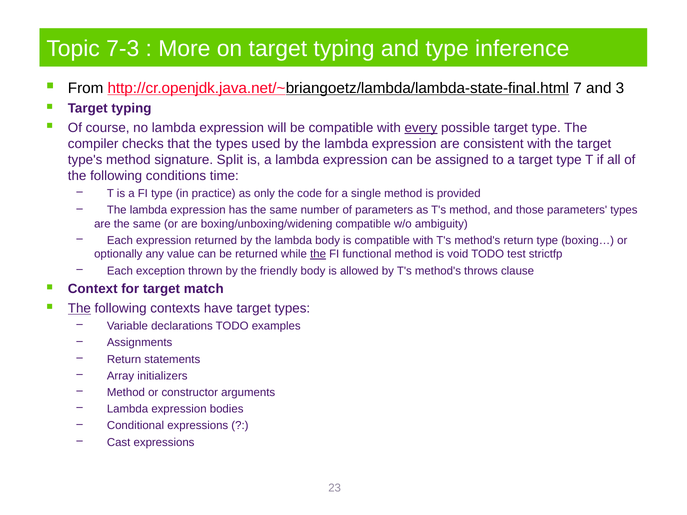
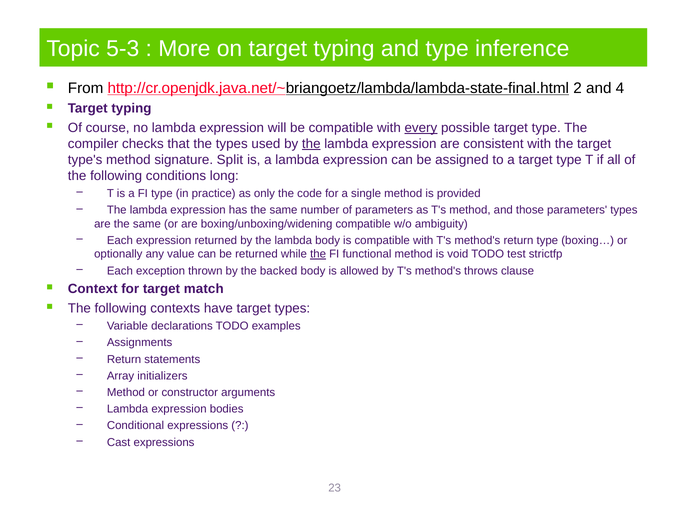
7-3: 7-3 -> 5-3 (123, 49)
7: 7 -> 2 (578, 88)
3: 3 -> 4 (620, 88)
the underline: none -> present (311, 144)
time: time -> long (224, 176)
friendly: friendly -> backed (279, 271)
The underline: present -> none (79, 309)
